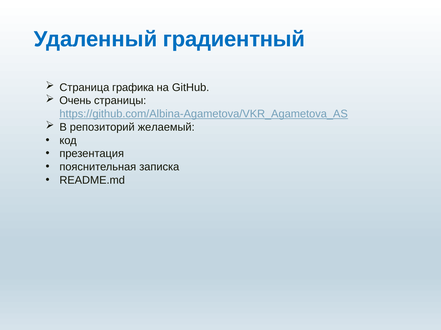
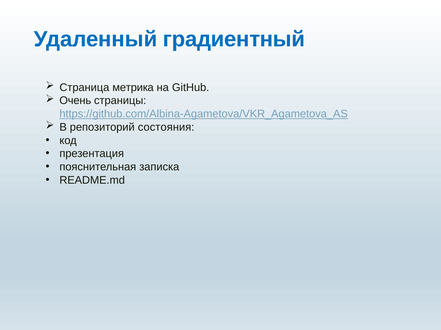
графика: графика -> метрика (133, 87)
желаемый: желаемый -> состояния (166, 127)
